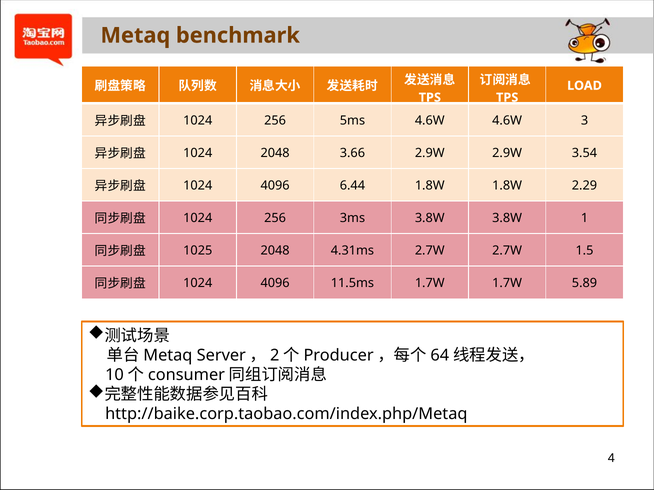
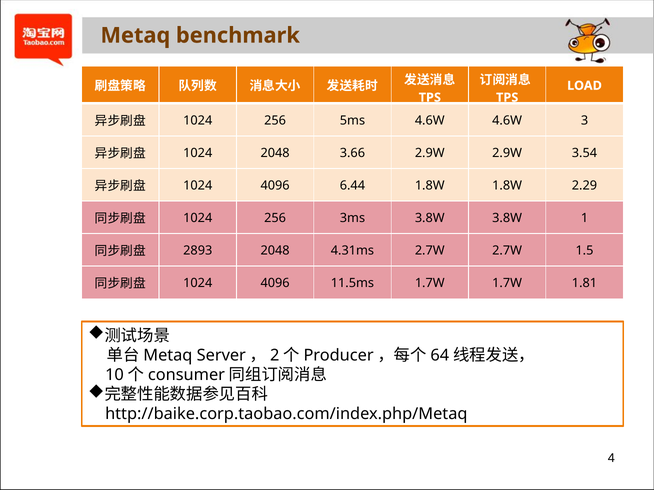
1025: 1025 -> 2893 (198, 251)
5.89: 5.89 -> 1.81 (584, 283)
